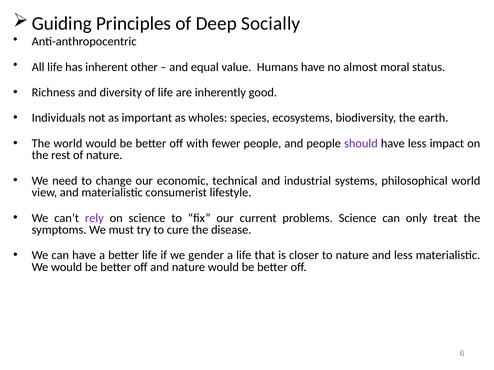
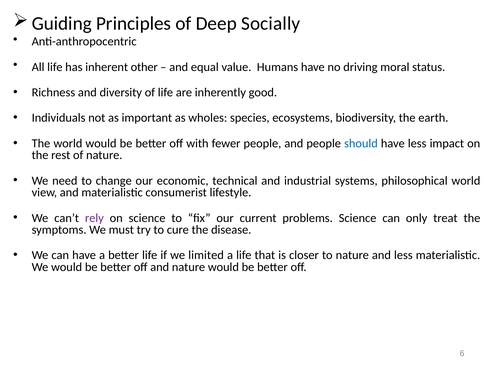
almost: almost -> driving (360, 67)
should colour: purple -> blue (361, 144)
gender: gender -> limited (206, 256)
